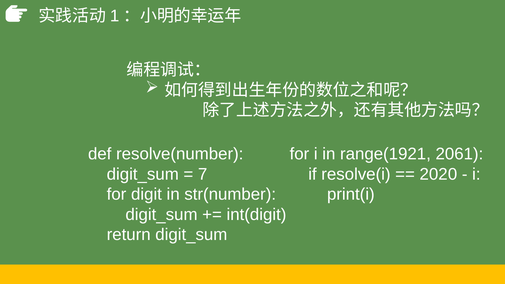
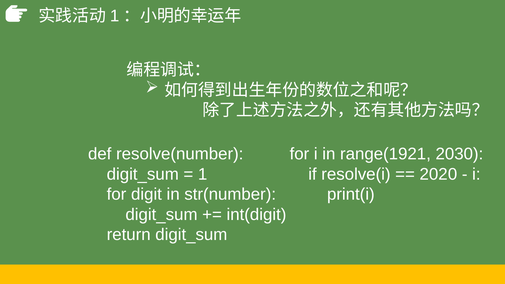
2061: 2061 -> 2030 (459, 154)
7: 7 -> 1 (203, 174)
